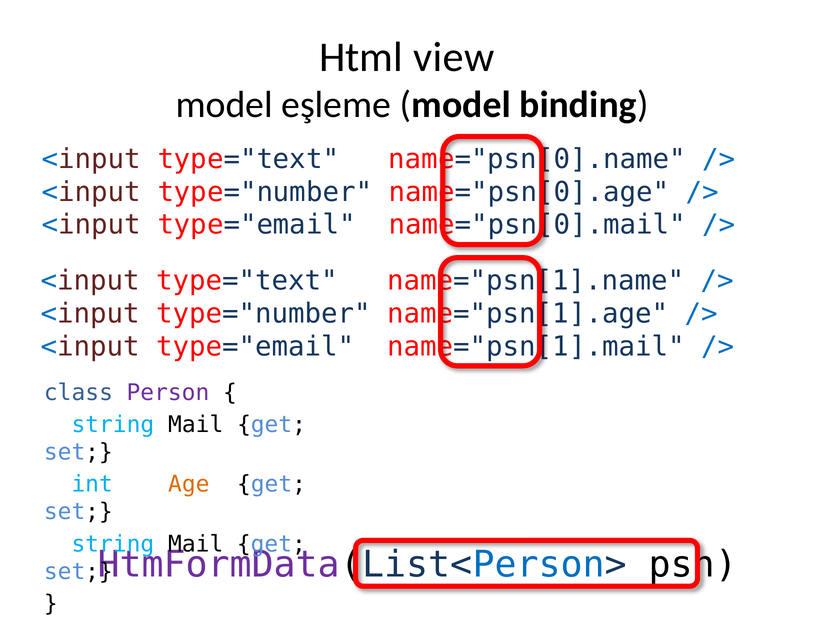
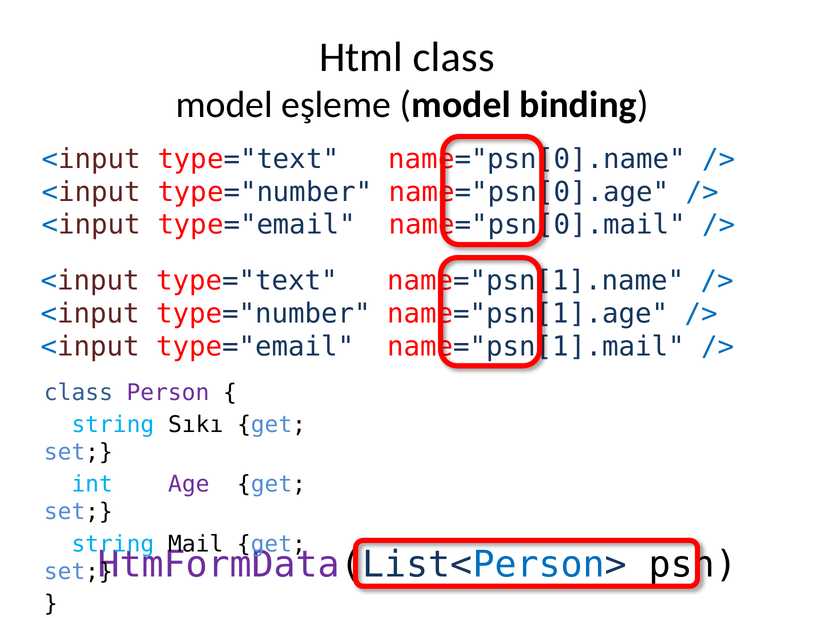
Html view: view -> class (454, 57)
Mail: Mail -> Sıkı (196, 425)
Age colour: orange -> purple (189, 484)
